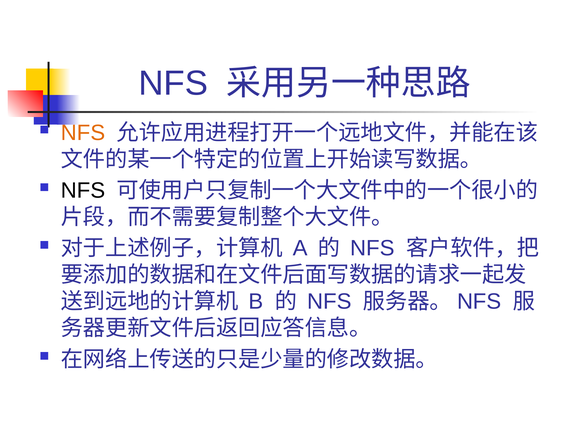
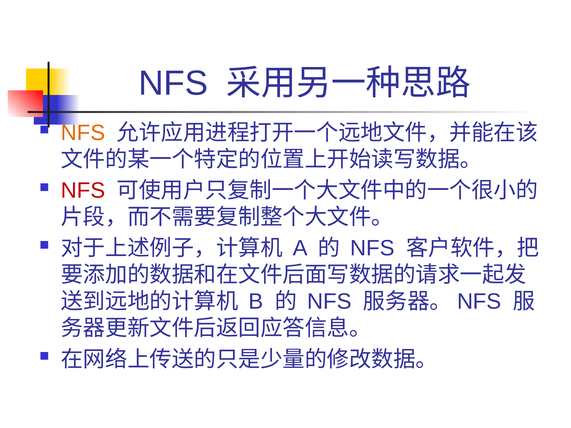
NFS colour: black -> red (83, 191)
